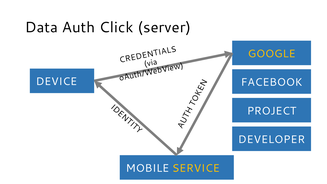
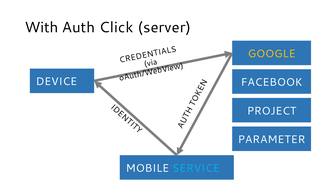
Data: Data -> With (41, 27)
DEVELOPER: DEVELOPER -> PARAMETER (272, 139)
SERVICE colour: yellow -> light blue (196, 168)
